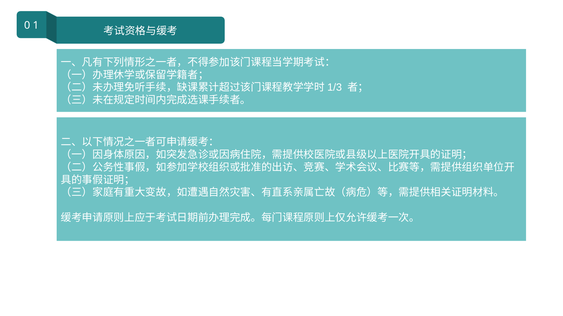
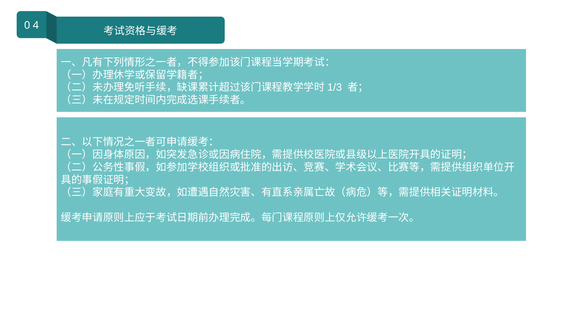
1: 1 -> 4 (36, 25)
